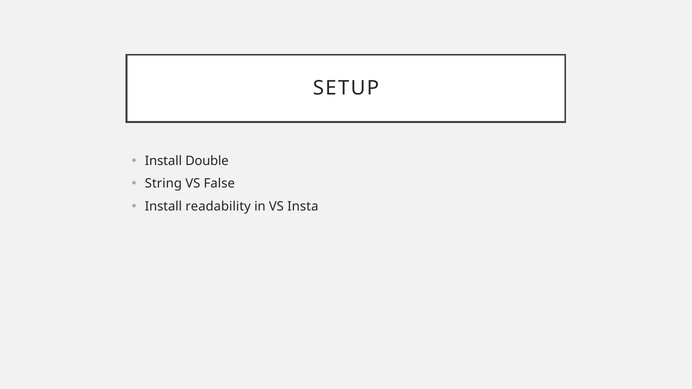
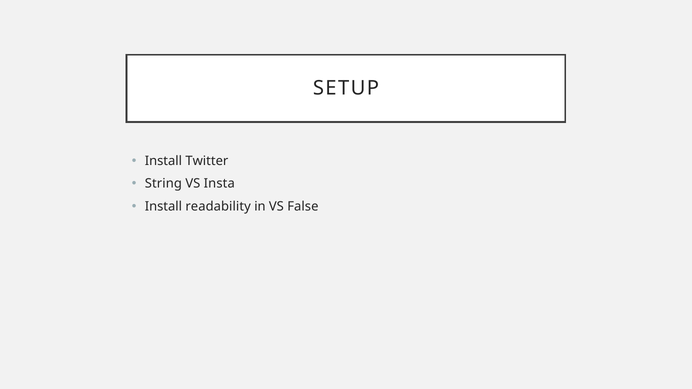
Double: Double -> Twitter (207, 161)
False: False -> Insta (219, 184)
Insta: Insta -> False (303, 207)
